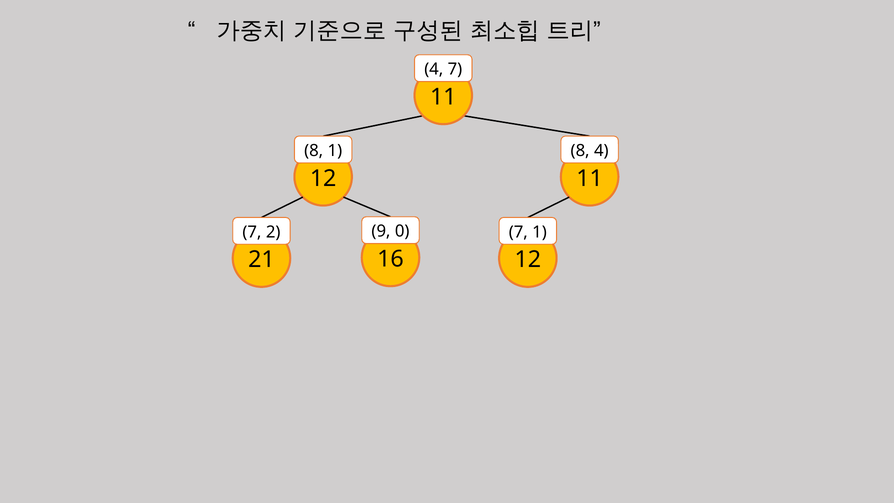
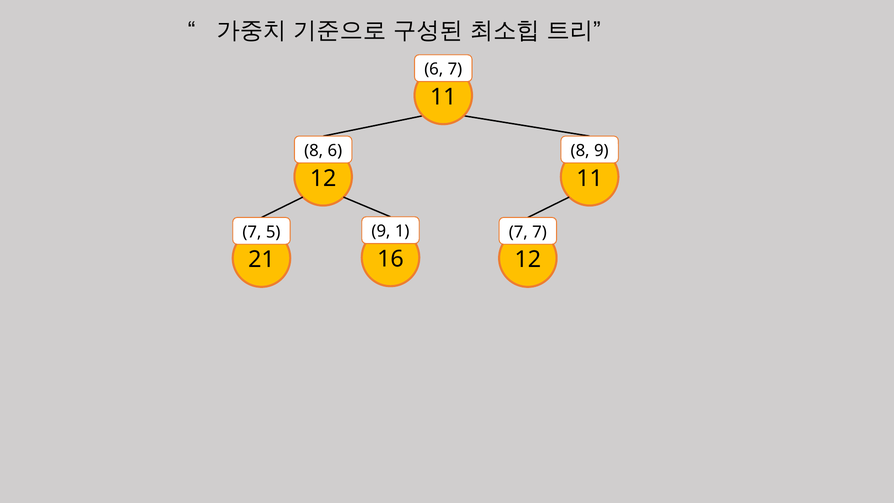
4: 4 -> 6 (434, 69)
8 1: 1 -> 6 (335, 151)
8 4: 4 -> 9 (601, 151)
0: 0 -> 1 (402, 231)
2: 2 -> 5 (273, 232)
7 1: 1 -> 7 (540, 232)
